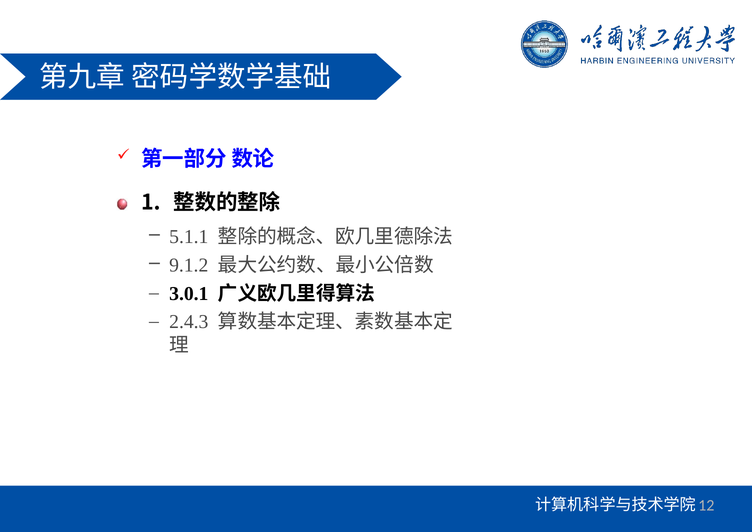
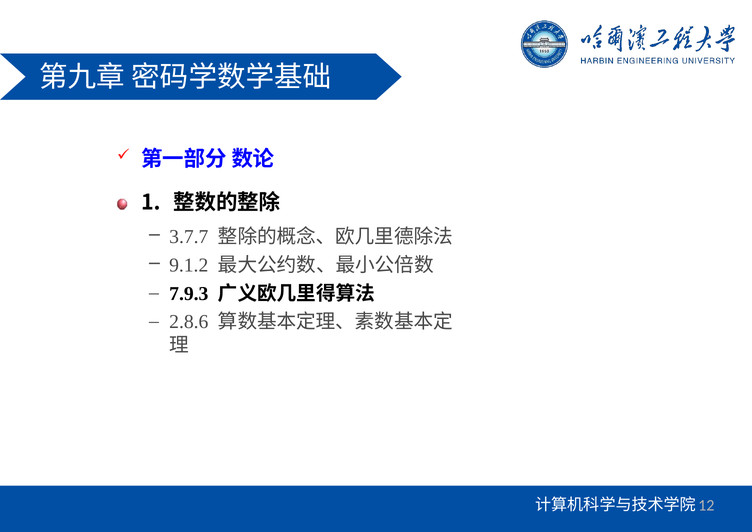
5.1.1: 5.1.1 -> 3.7.7 (189, 237)
3.0.1: 3.0.1 -> 7.9.3 (189, 294)
2.4.3: 2.4.3 -> 2.8.6 (189, 322)
